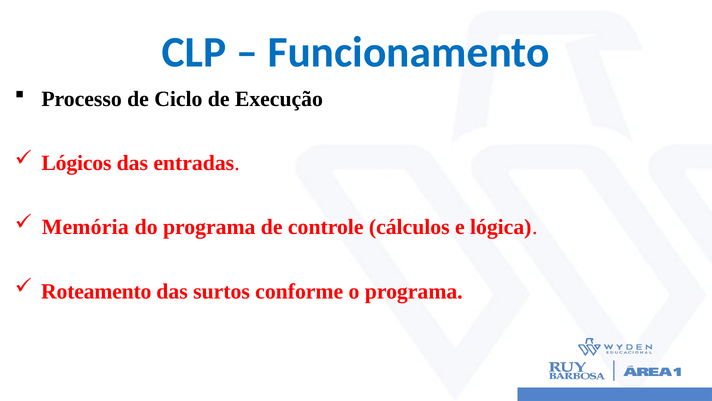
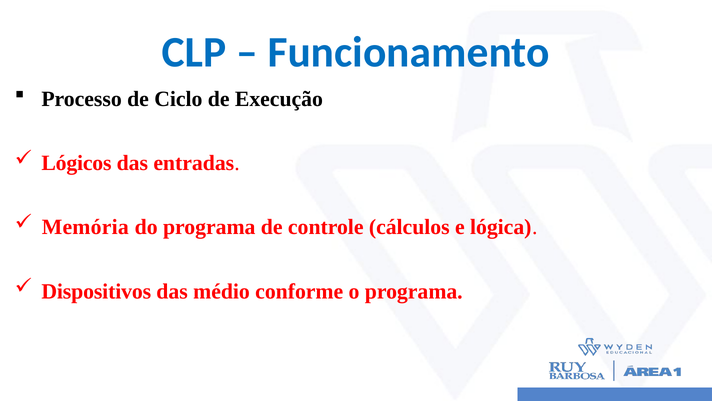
Roteamento: Roteamento -> Dispositivos (96, 291)
surtos: surtos -> médio (222, 291)
